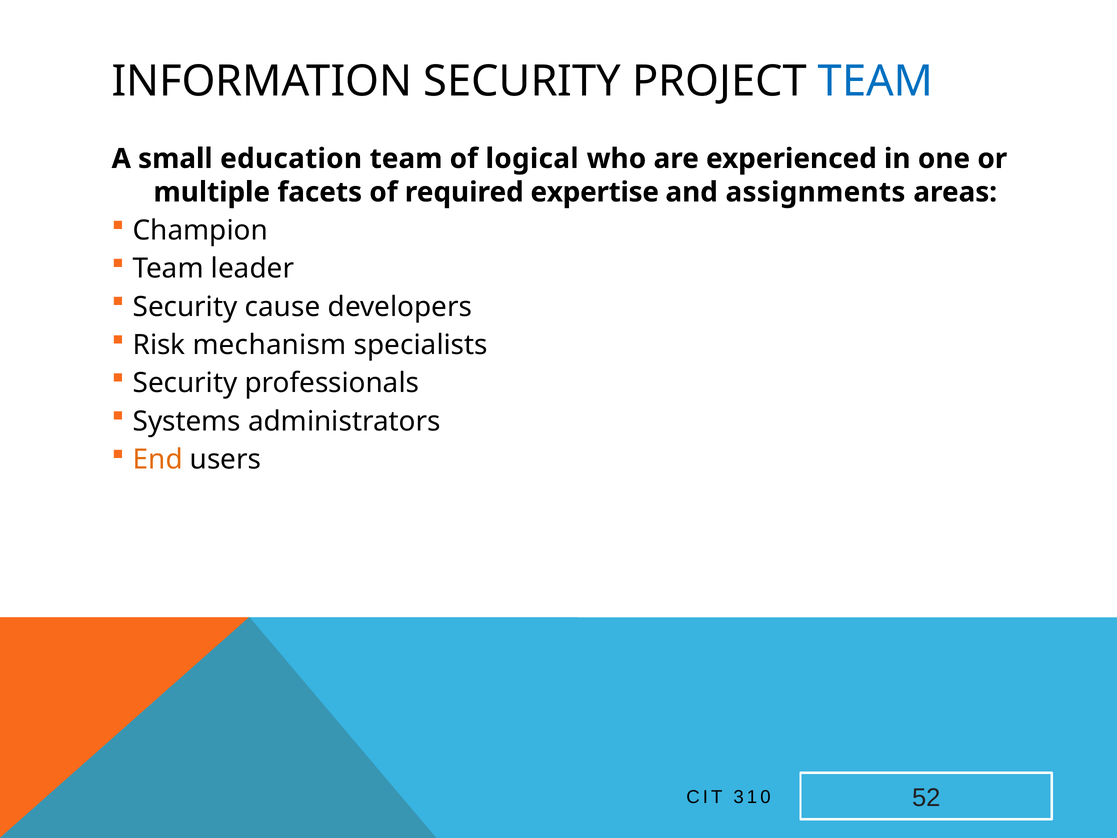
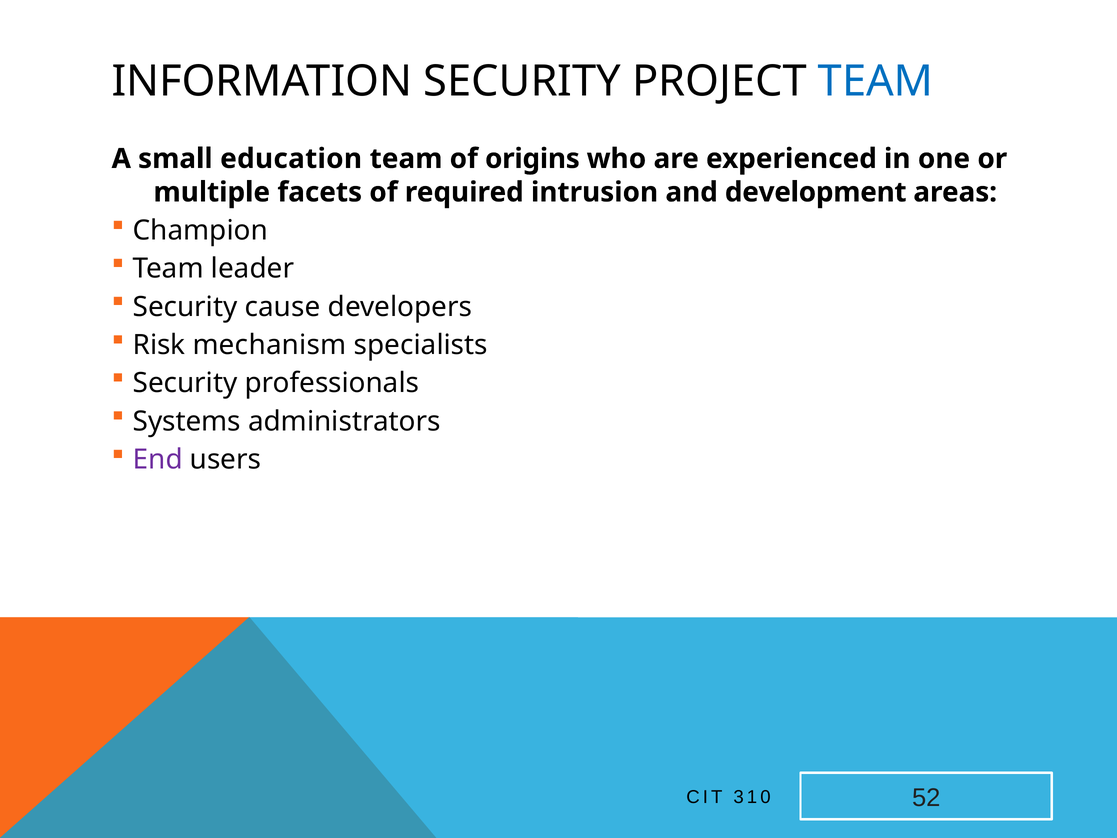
logical: logical -> origins (532, 159)
expertise: expertise -> intrusion (595, 192)
assignments: assignments -> development (816, 192)
End colour: orange -> purple (158, 459)
